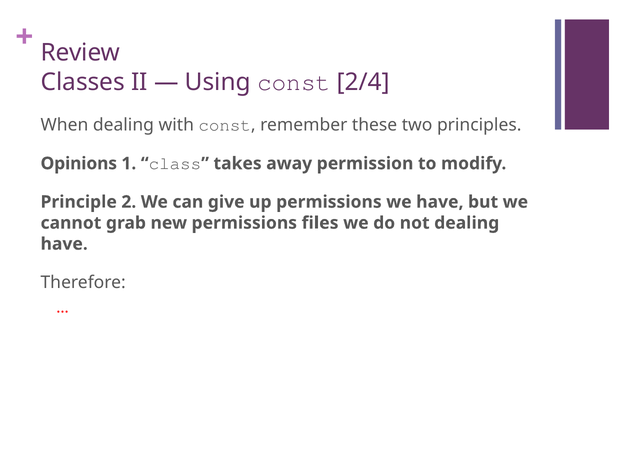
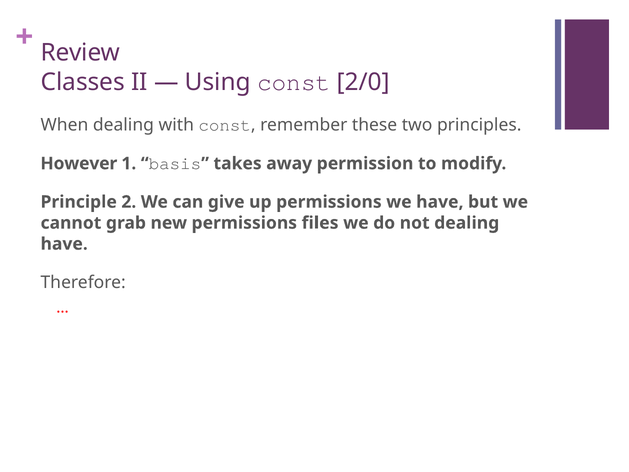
2/4: 2/4 -> 2/0 (363, 82)
Opinions: Opinions -> However (79, 163)
class: class -> basis (175, 163)
